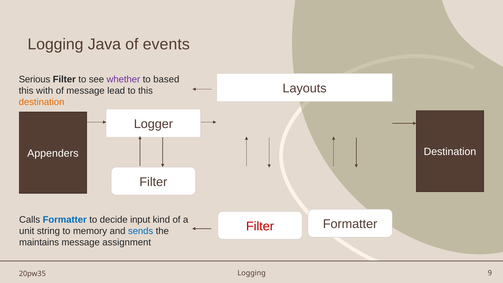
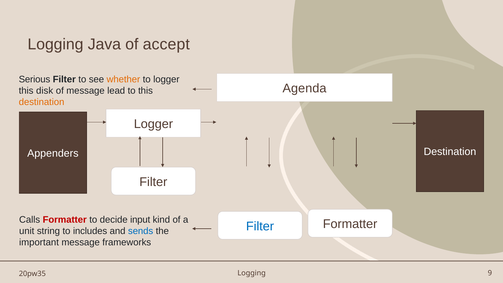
events: events -> accept (166, 44)
whether colour: purple -> orange (123, 79)
to based: based -> logger (166, 79)
Layouts: Layouts -> Agenda (305, 88)
with: with -> disk (45, 91)
Formatter colour: blue -> red (65, 220)
Filter colour: red -> blue (260, 226)
memory: memory -> includes (90, 231)
maintains: maintains -> important (39, 242)
assignment: assignment -> frameworks (127, 242)
